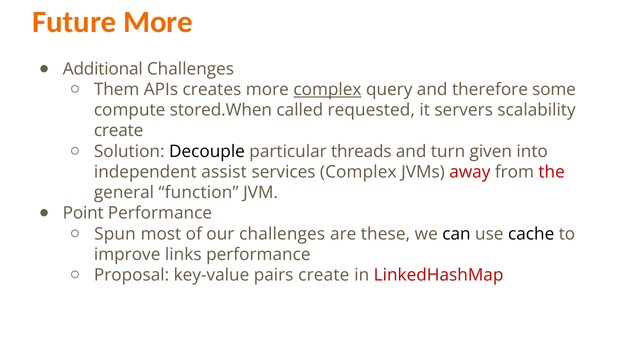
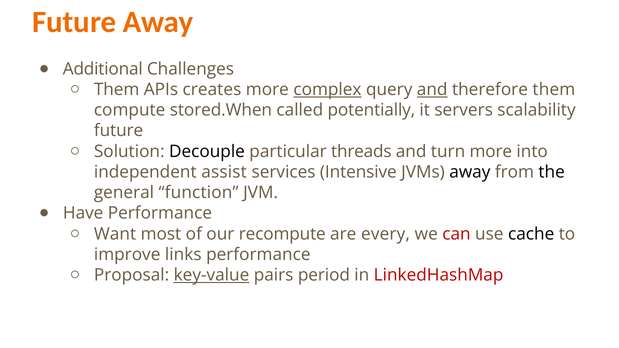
Future More: More -> Away (158, 22)
and underline: none -> present (432, 90)
therefore some: some -> them (554, 90)
requested: requested -> potentially (371, 110)
create: create -> future (119, 131)
turn given: given -> more (491, 151)
services Complex: Complex -> Intensive (358, 172)
away colour: red -> black (470, 172)
the colour: red -> black (552, 172)
Point: Point -> Have (83, 213)
Spun: Spun -> Want (115, 234)
our challenges: challenges -> recompute (282, 234)
these: these -> every (385, 234)
can colour: black -> red (456, 234)
key-value underline: none -> present (211, 275)
pairs create: create -> period (324, 275)
